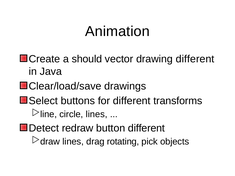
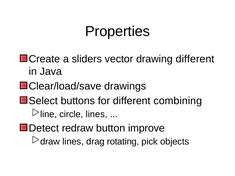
Animation: Animation -> Properties (118, 31)
should: should -> sliders (87, 59)
transforms: transforms -> combining (178, 101)
button different: different -> improve (146, 128)
